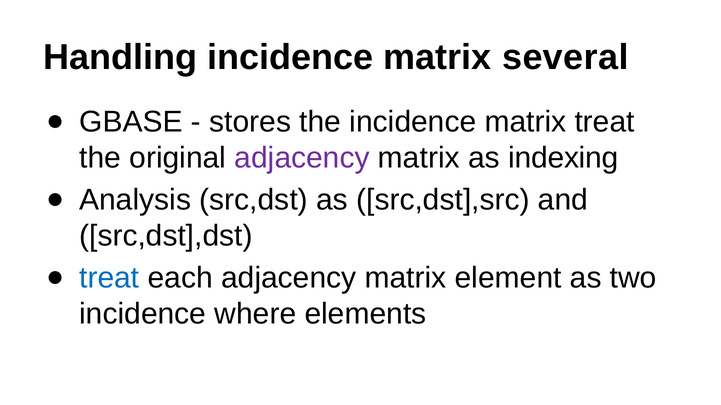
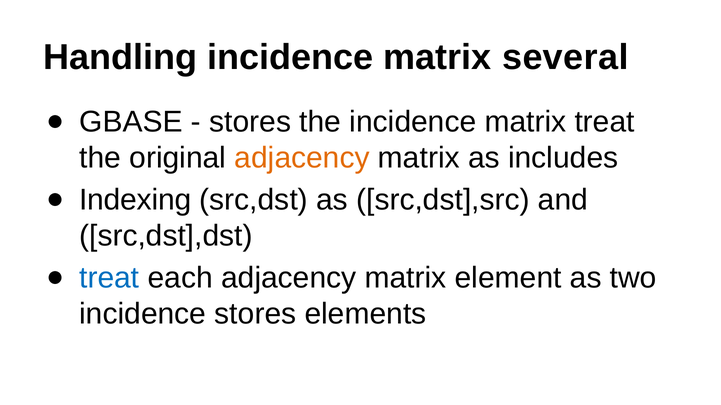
adjacency colour: purple -> orange (302, 158)
indexing: indexing -> includes (563, 158)
Analysis: Analysis -> Indexing (135, 200)
incidence where: where -> stores (255, 314)
